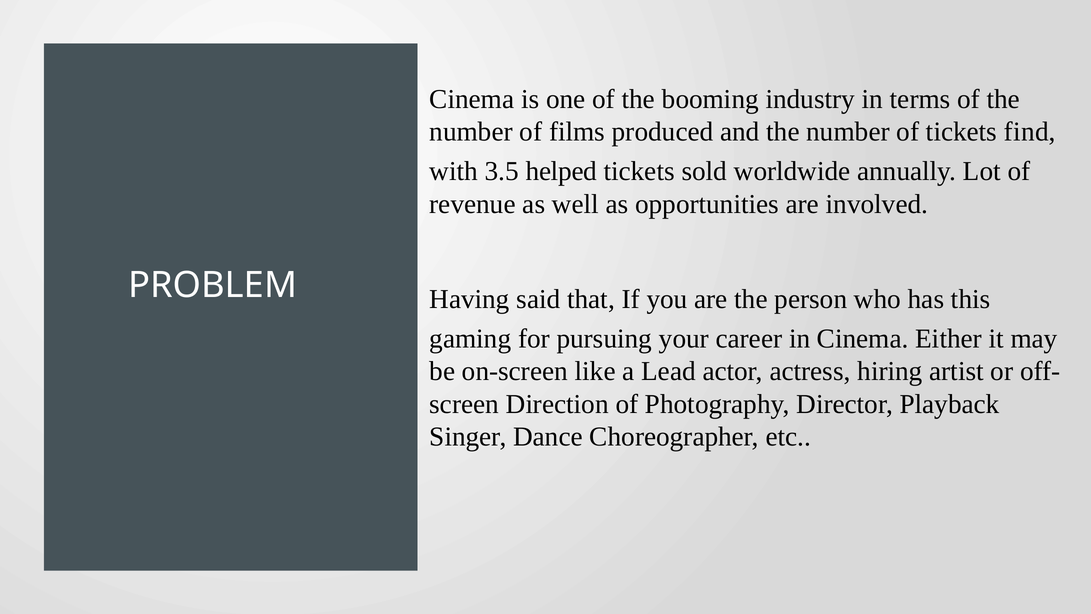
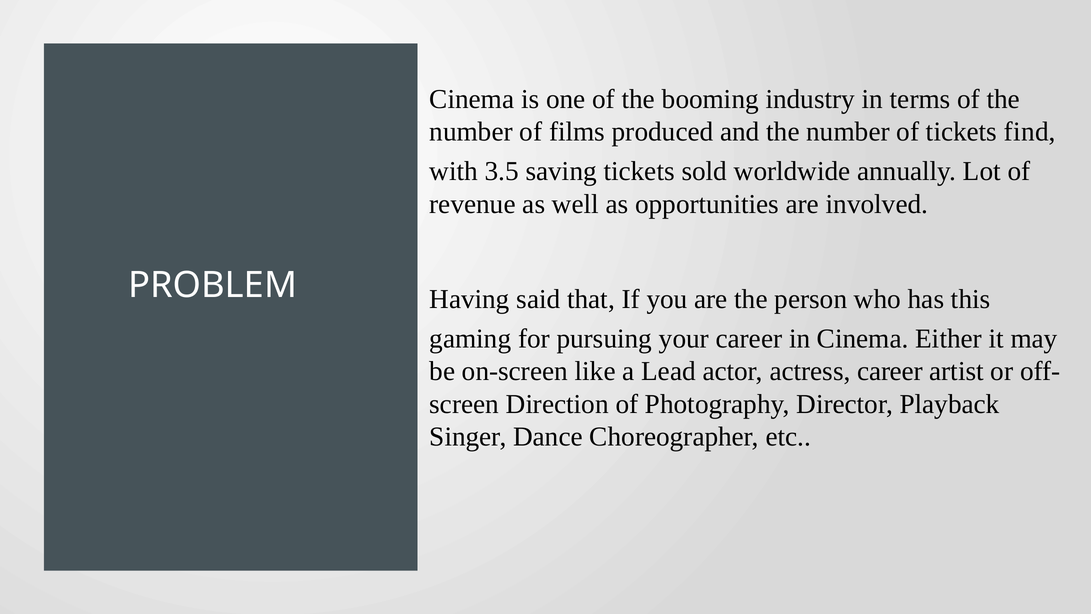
helped: helped -> saving (561, 171)
actress hiring: hiring -> career (890, 371)
